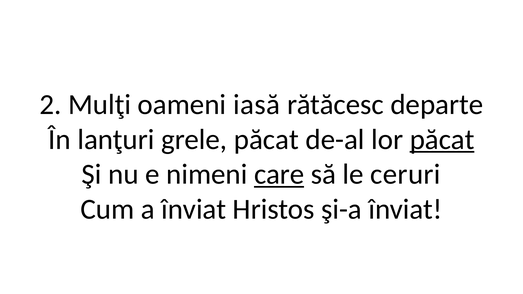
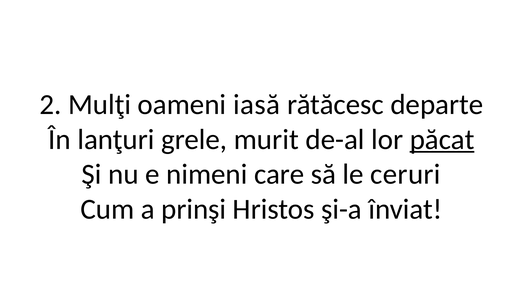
grele păcat: păcat -> murit (266, 140)
care underline: present -> none (279, 174)
a înviat: înviat -> prinşi (194, 209)
